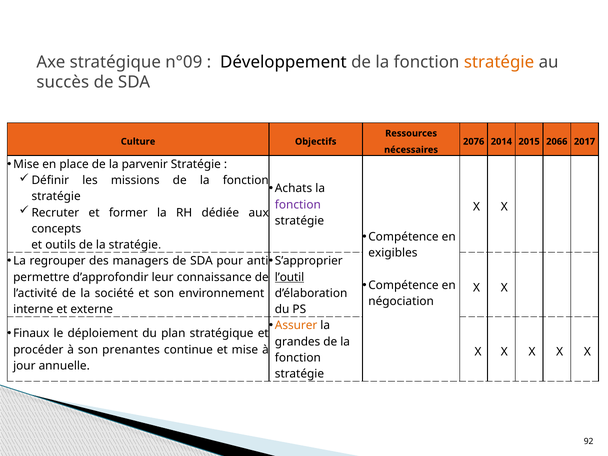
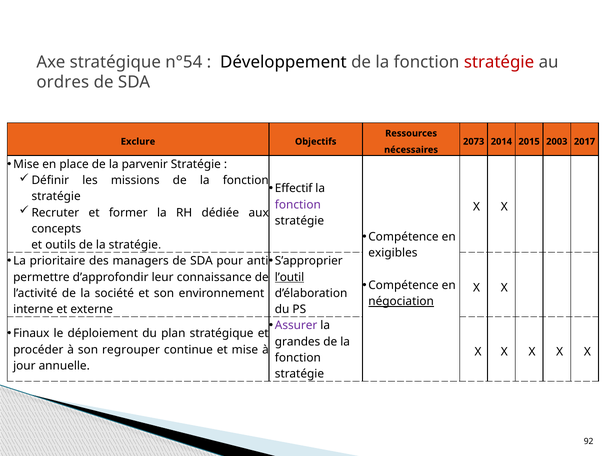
n°09: n°09 -> n°54 (184, 62)
stratégie colour: orange -> red (499, 62)
succès: succès -> ordres (63, 82)
Culture: Culture -> Exclure (138, 142)
2076: 2076 -> 2073 (474, 142)
2066: 2066 -> 2003 (557, 142)
Achats: Achats -> Effectif (294, 189)
regrouper: regrouper -> prioritaire (58, 261)
négociation underline: none -> present (401, 301)
Assurer colour: orange -> purple (296, 325)
prenantes: prenantes -> regrouper (131, 350)
